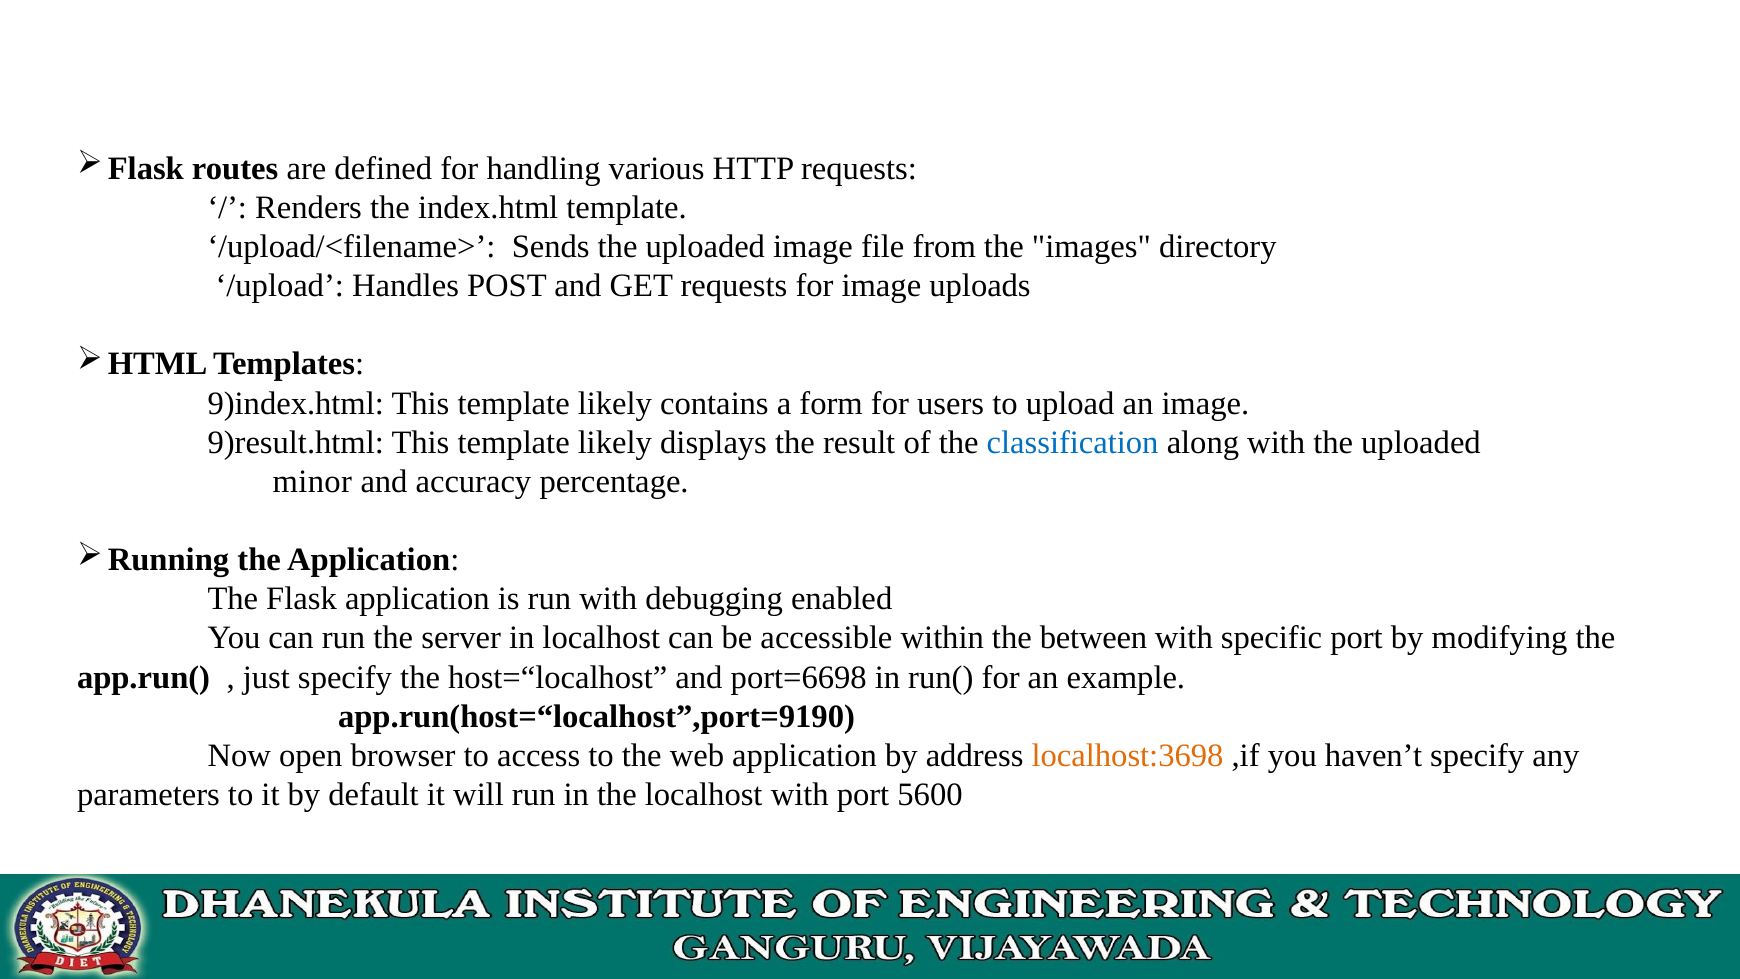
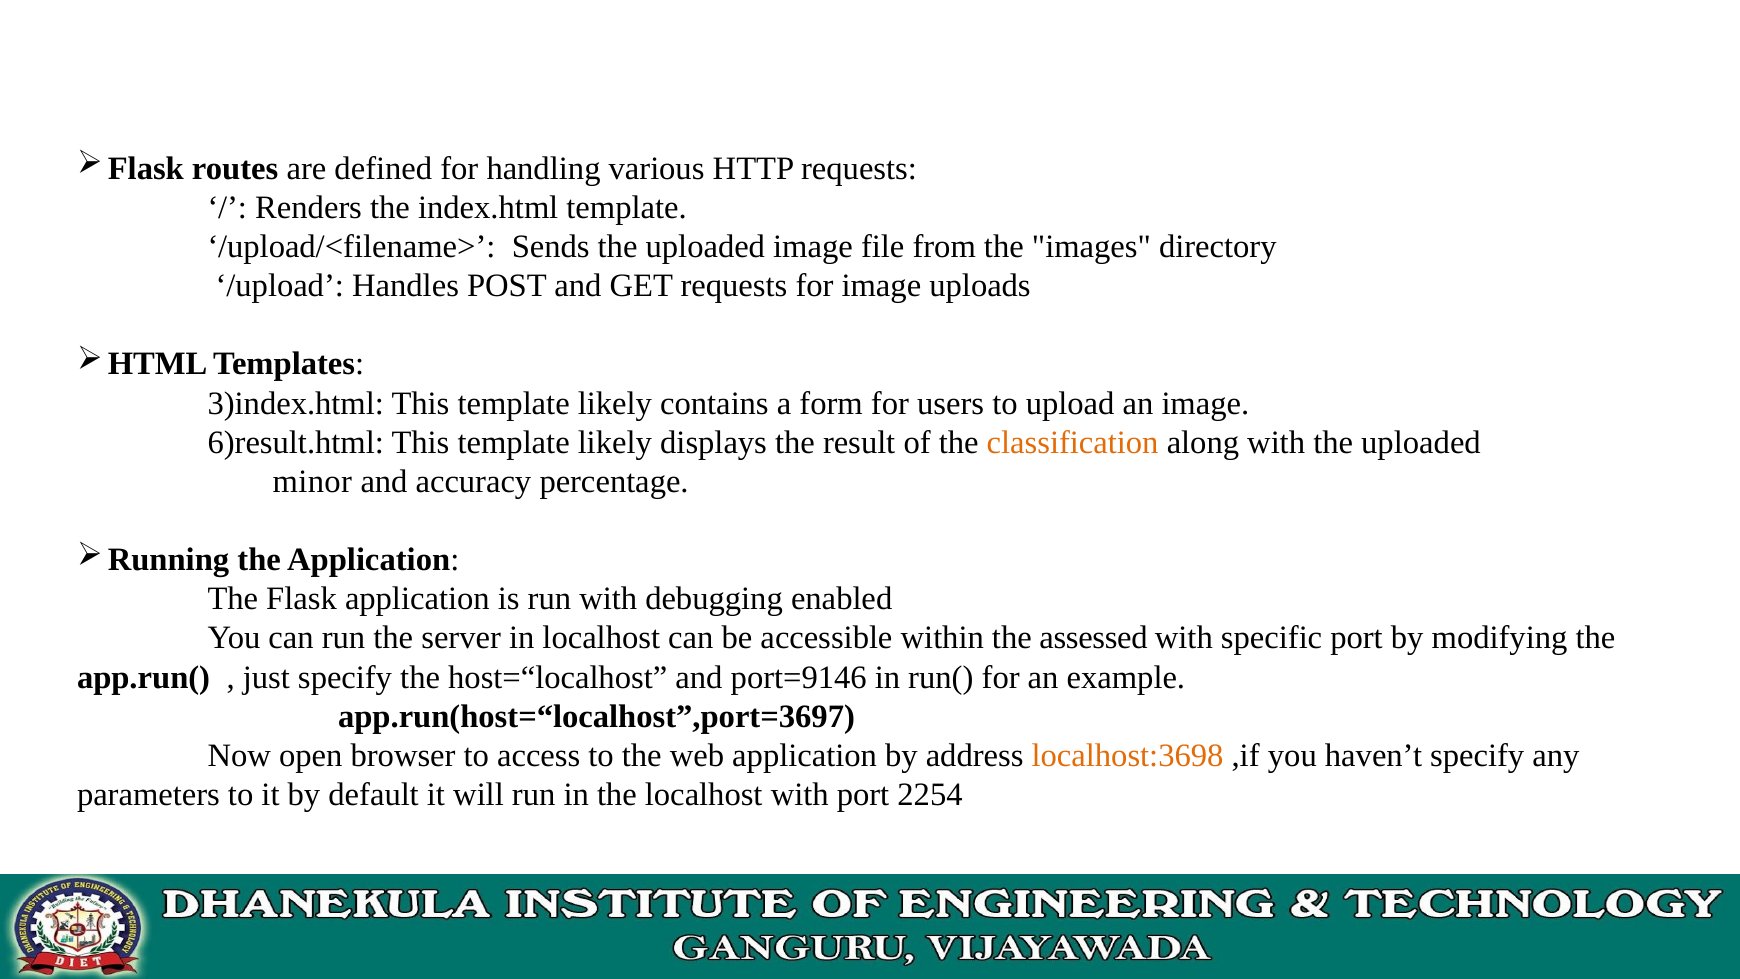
9)index.html: 9)index.html -> 3)index.html (296, 403)
9)result.html: 9)result.html -> 6)result.html (296, 442)
classification colour: blue -> orange (1073, 442)
between: between -> assessed (1094, 638)
port=6698: port=6698 -> port=9146 (799, 677)
app.run(host=“localhost”,port=9190: app.run(host=“localhost”,port=9190 -> app.run(host=“localhost”,port=3697 (596, 716)
5600: 5600 -> 2254 (930, 795)
